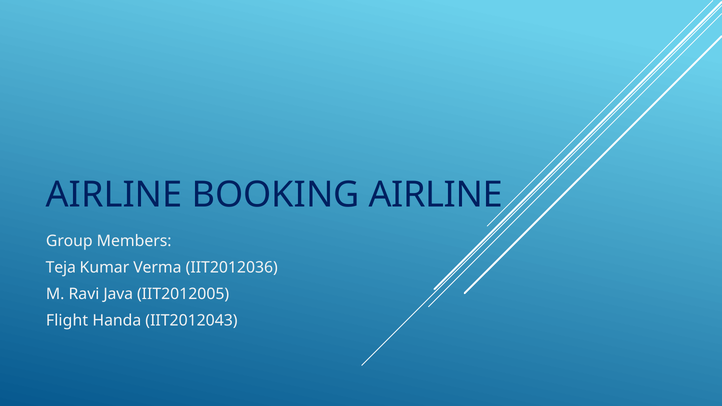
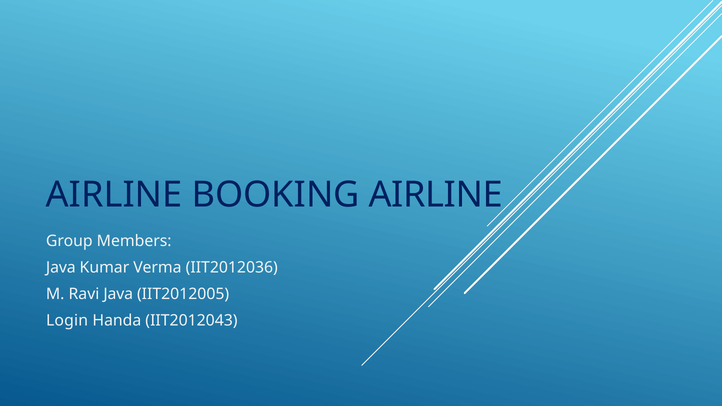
Teja: Teja -> Java (61, 268)
Flight: Flight -> Login (67, 321)
